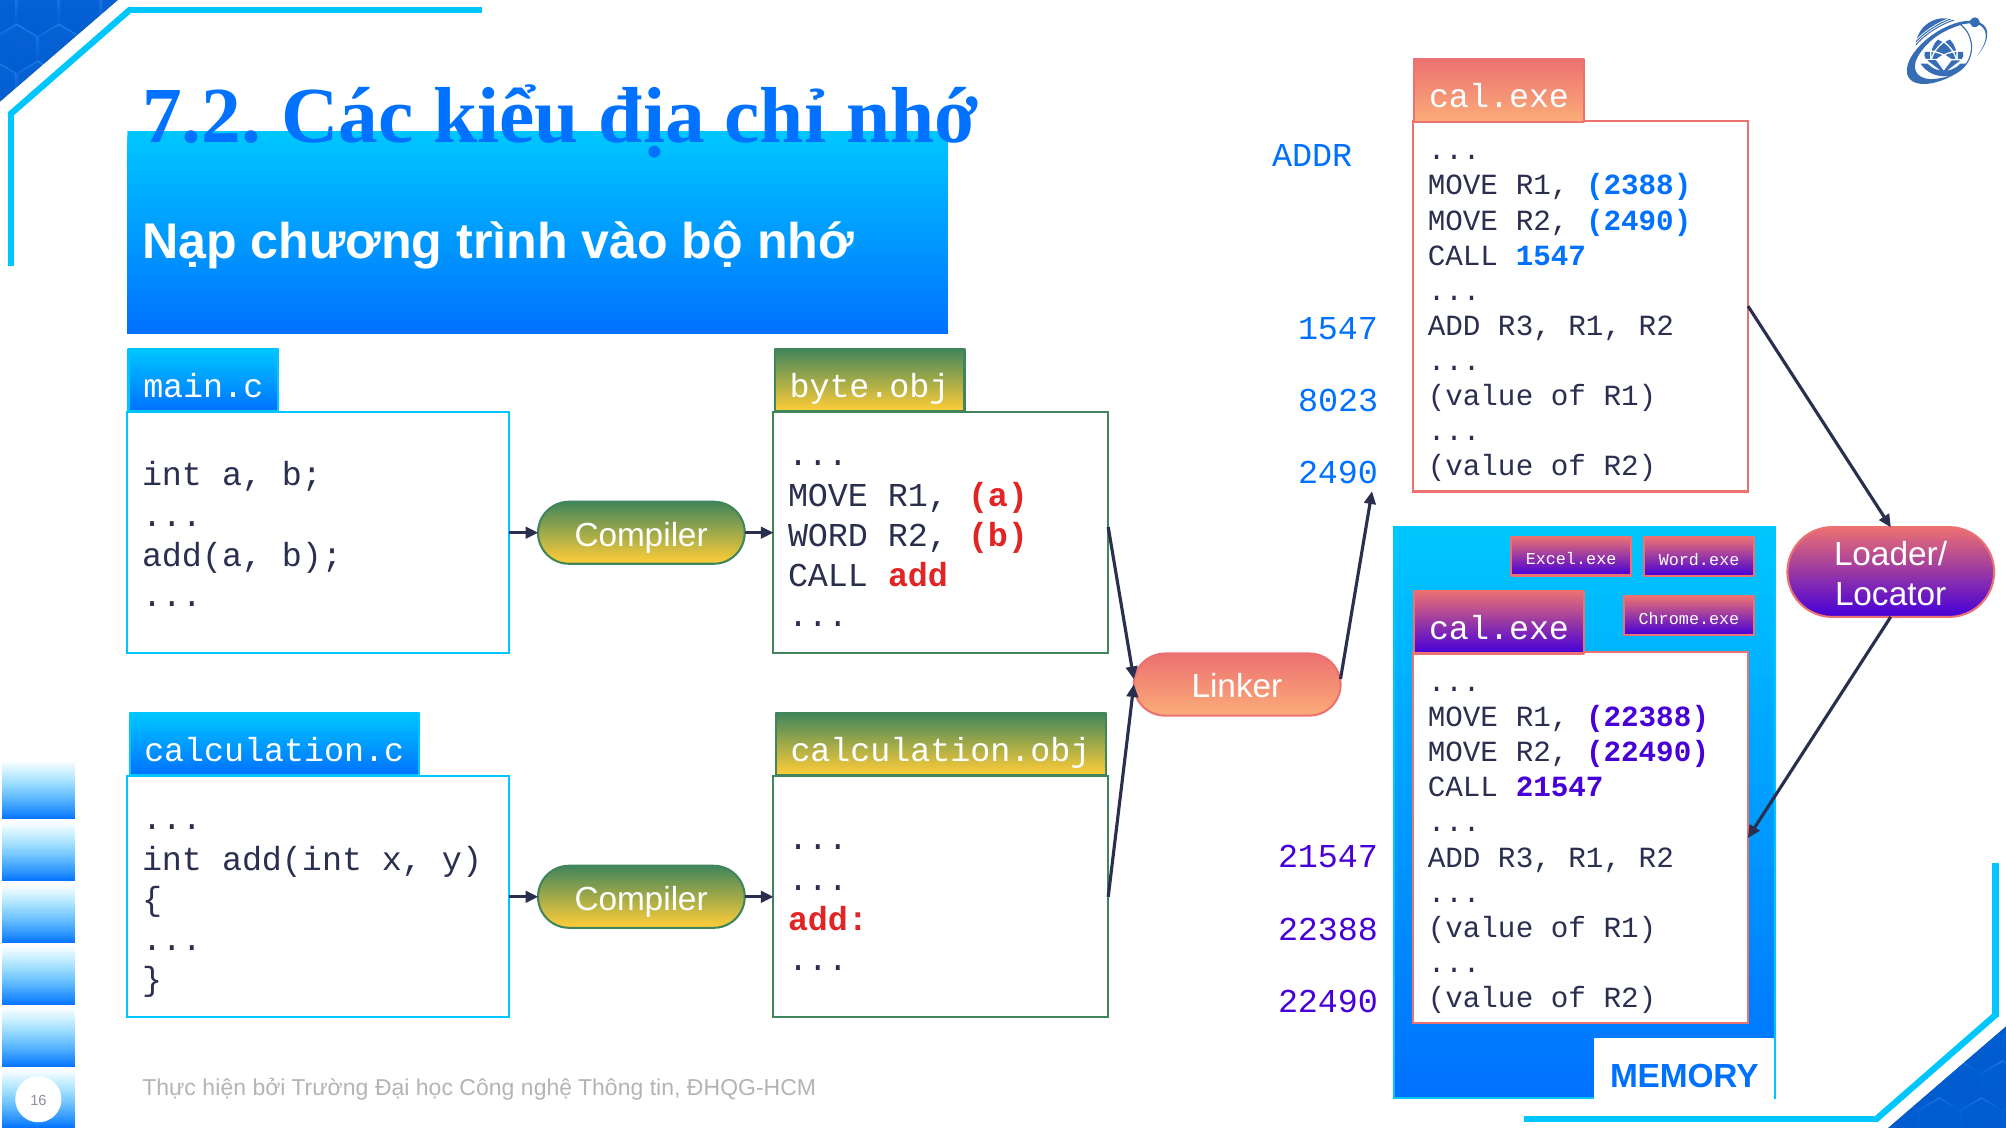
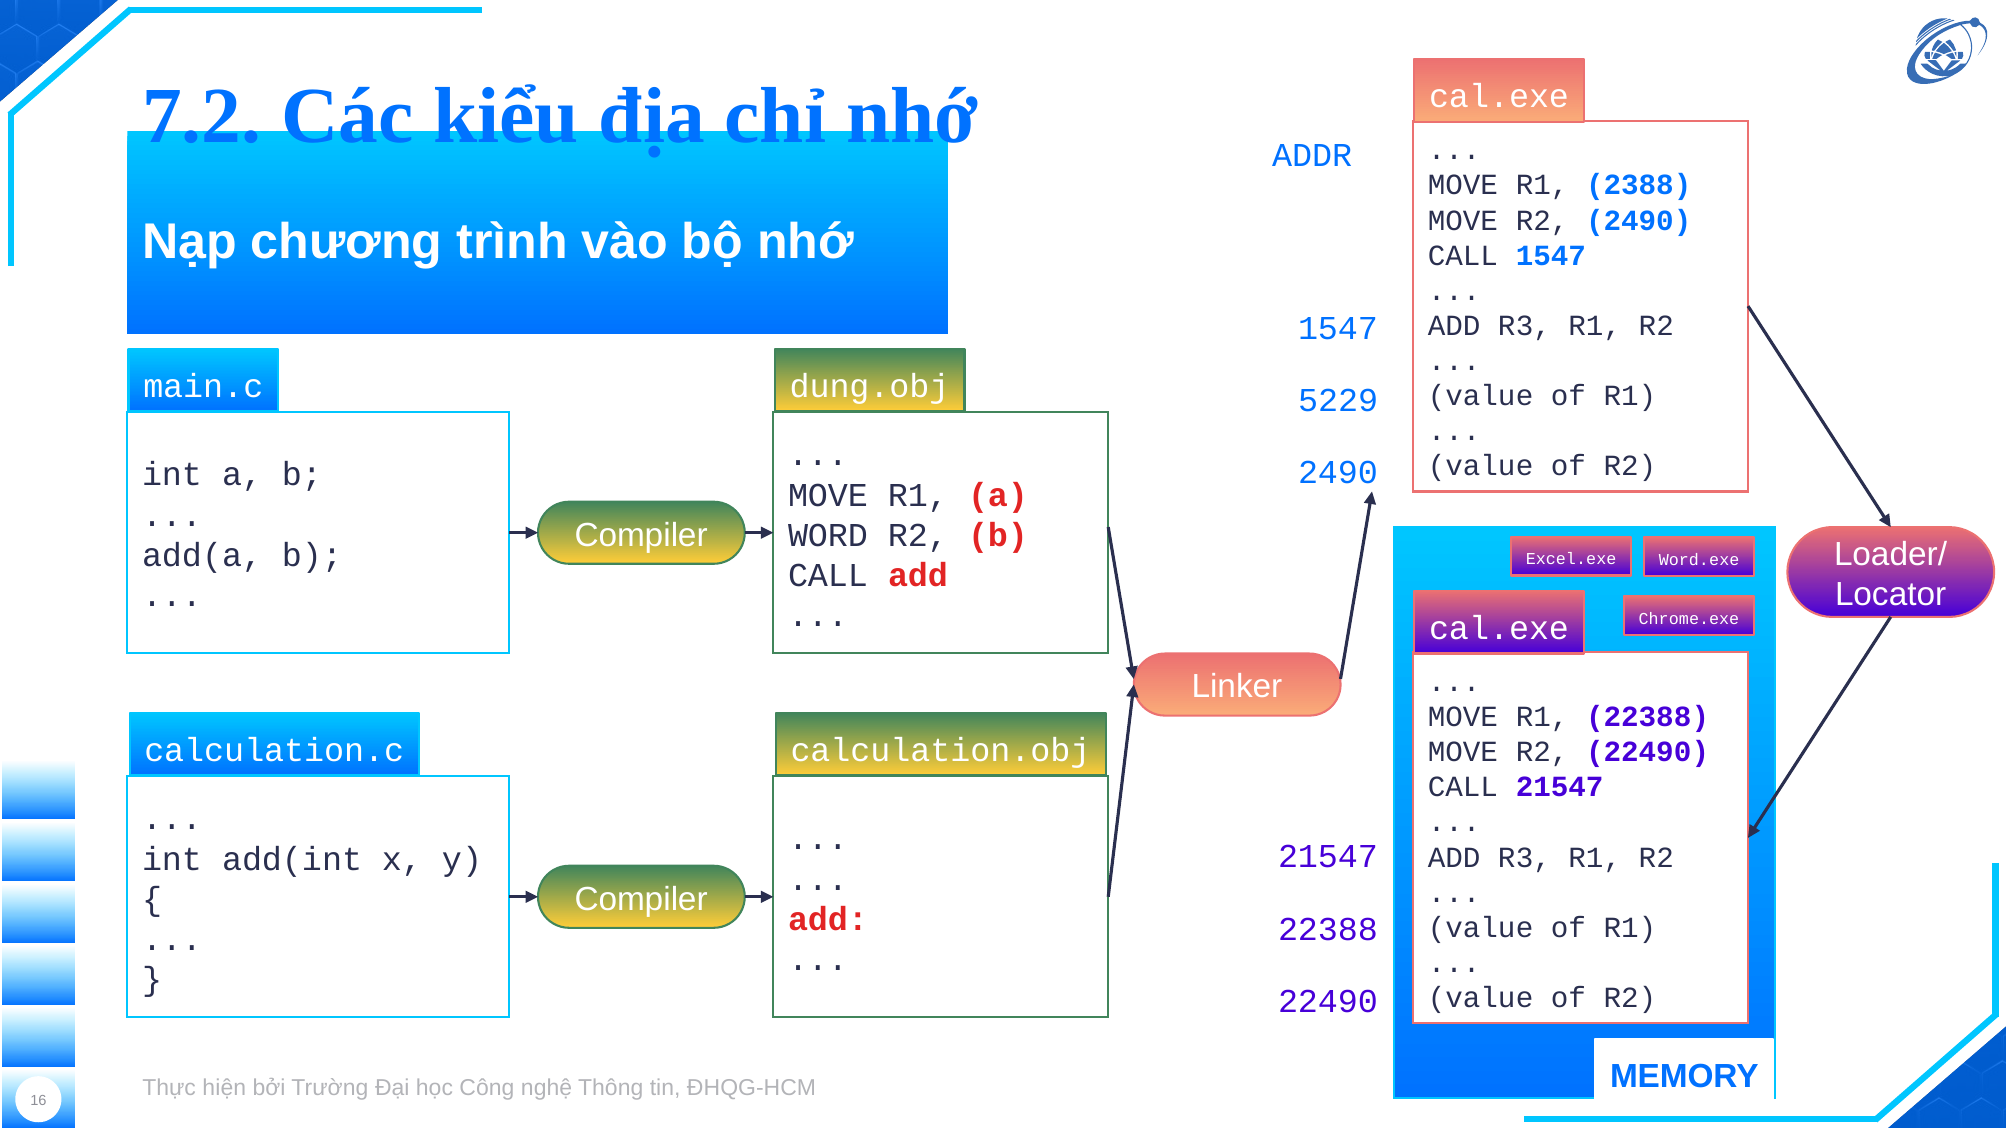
byte.obj: byte.obj -> dung.obj (869, 387)
8023: 8023 -> 5229 (1338, 401)
